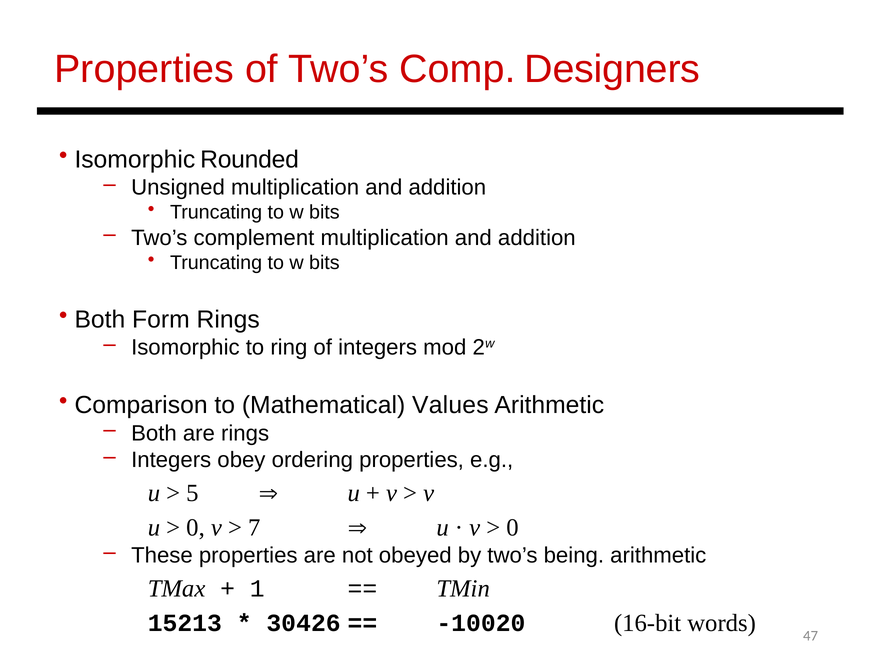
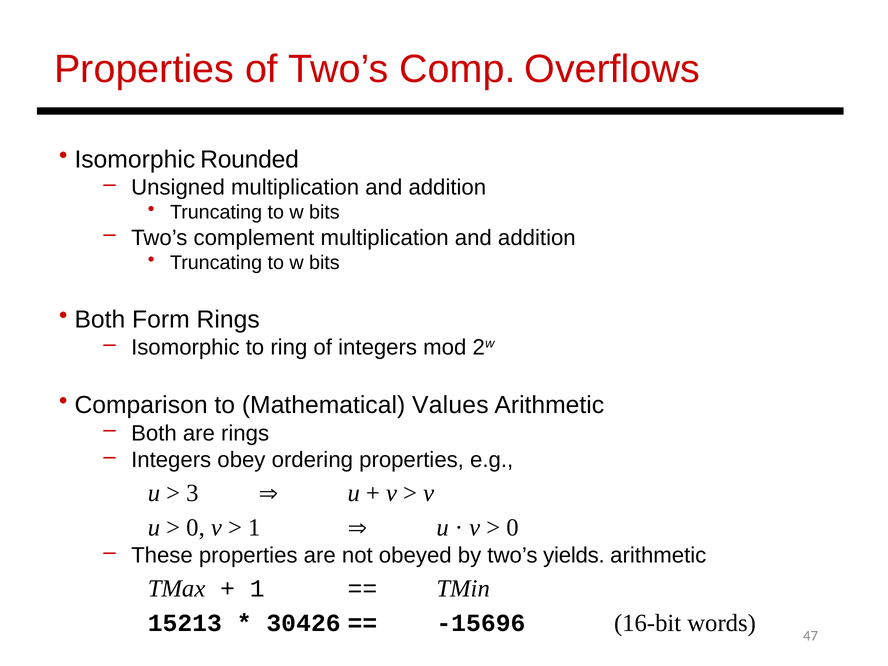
Designers: Designers -> Overflows (612, 69)
5: 5 -> 3 (192, 493)
7: 7 -> 1 (254, 528)
being: being -> yields (574, 556)
-10020: -10020 -> -15696 (481, 623)
